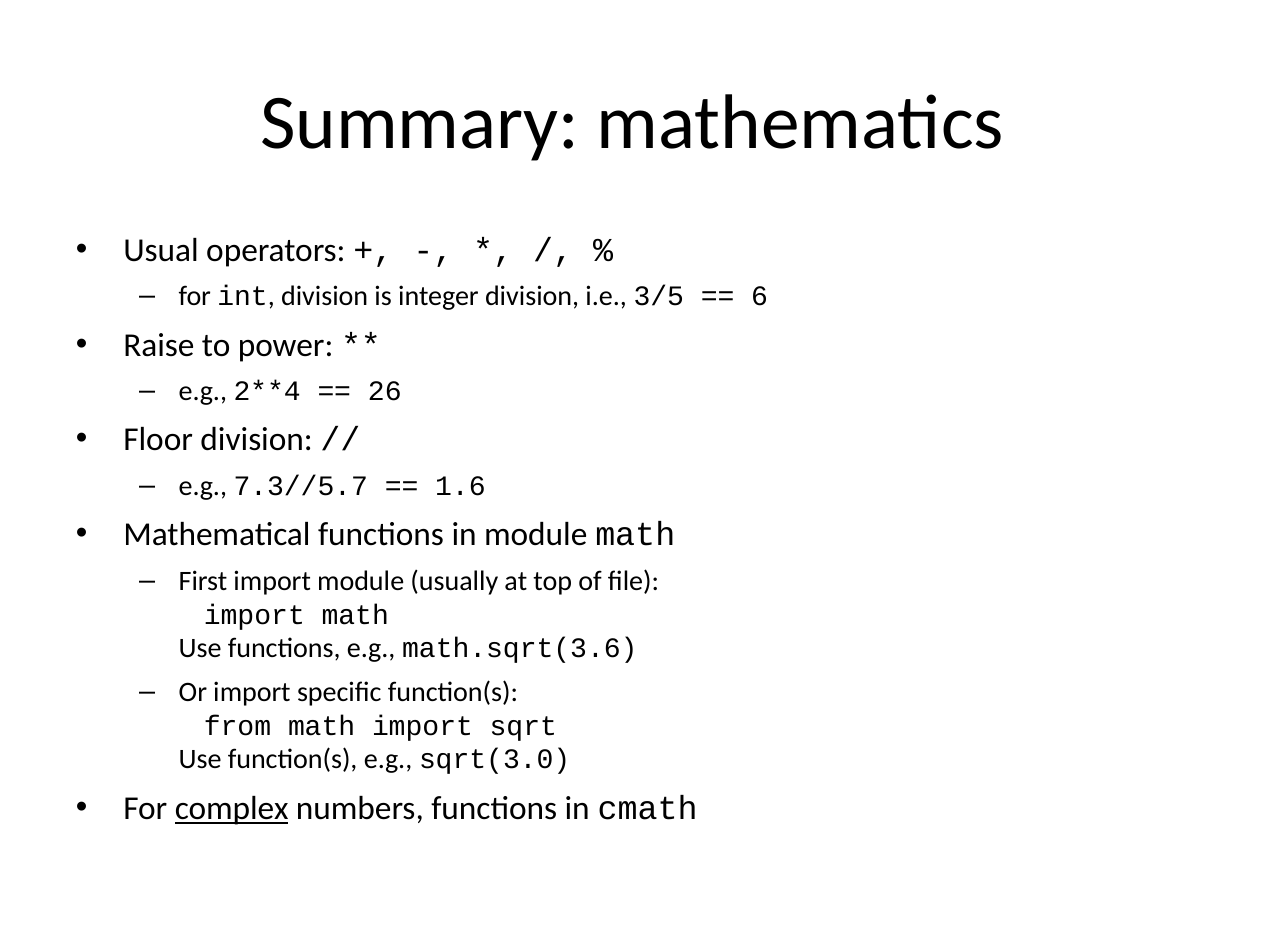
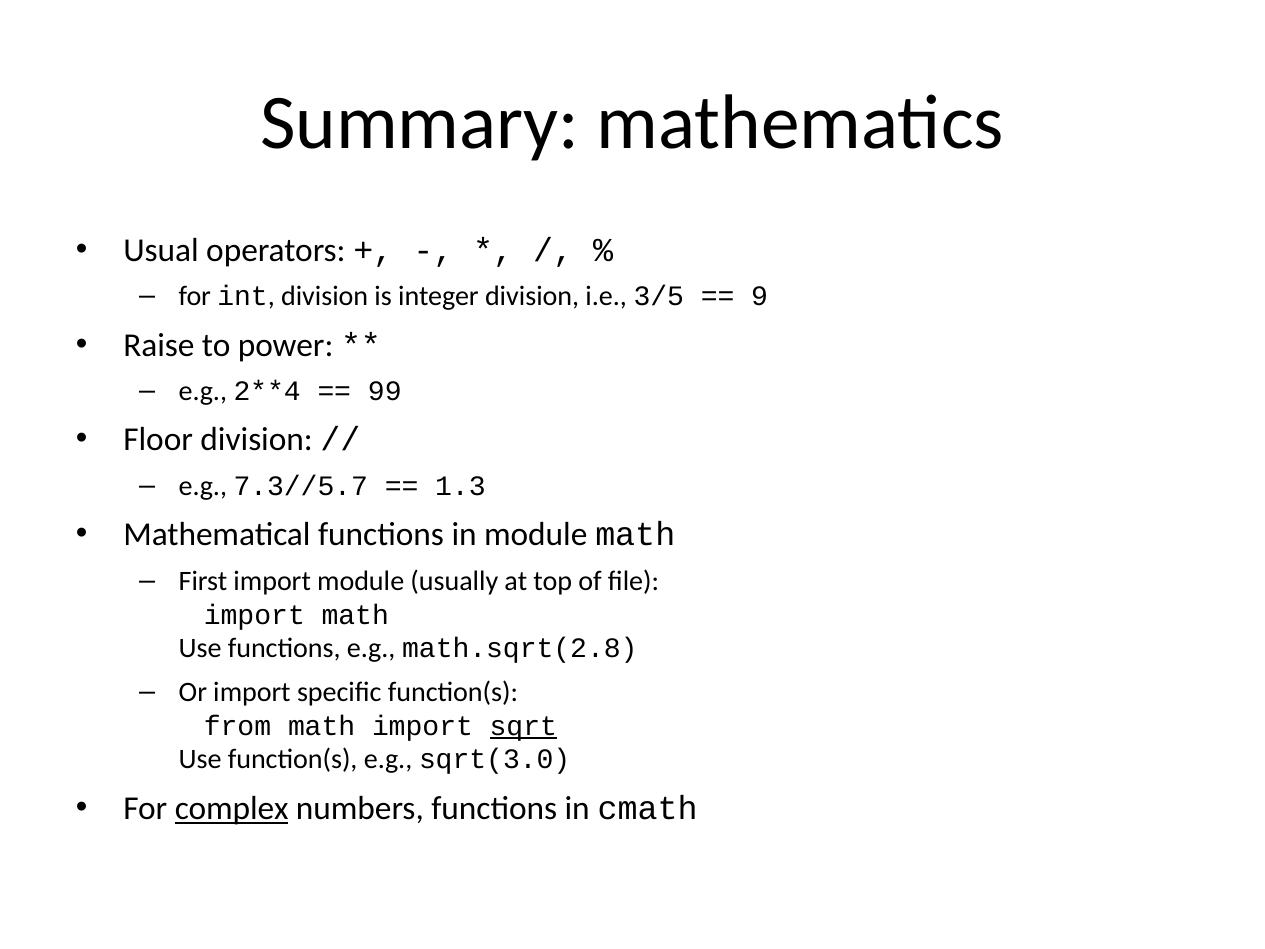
6: 6 -> 9 (760, 296)
26: 26 -> 99 (385, 391)
1.6: 1.6 -> 1.3 (460, 486)
math.sqrt(3.6: math.sqrt(3.6 -> math.sqrt(2.8 (520, 648)
sqrt underline: none -> present (523, 726)
